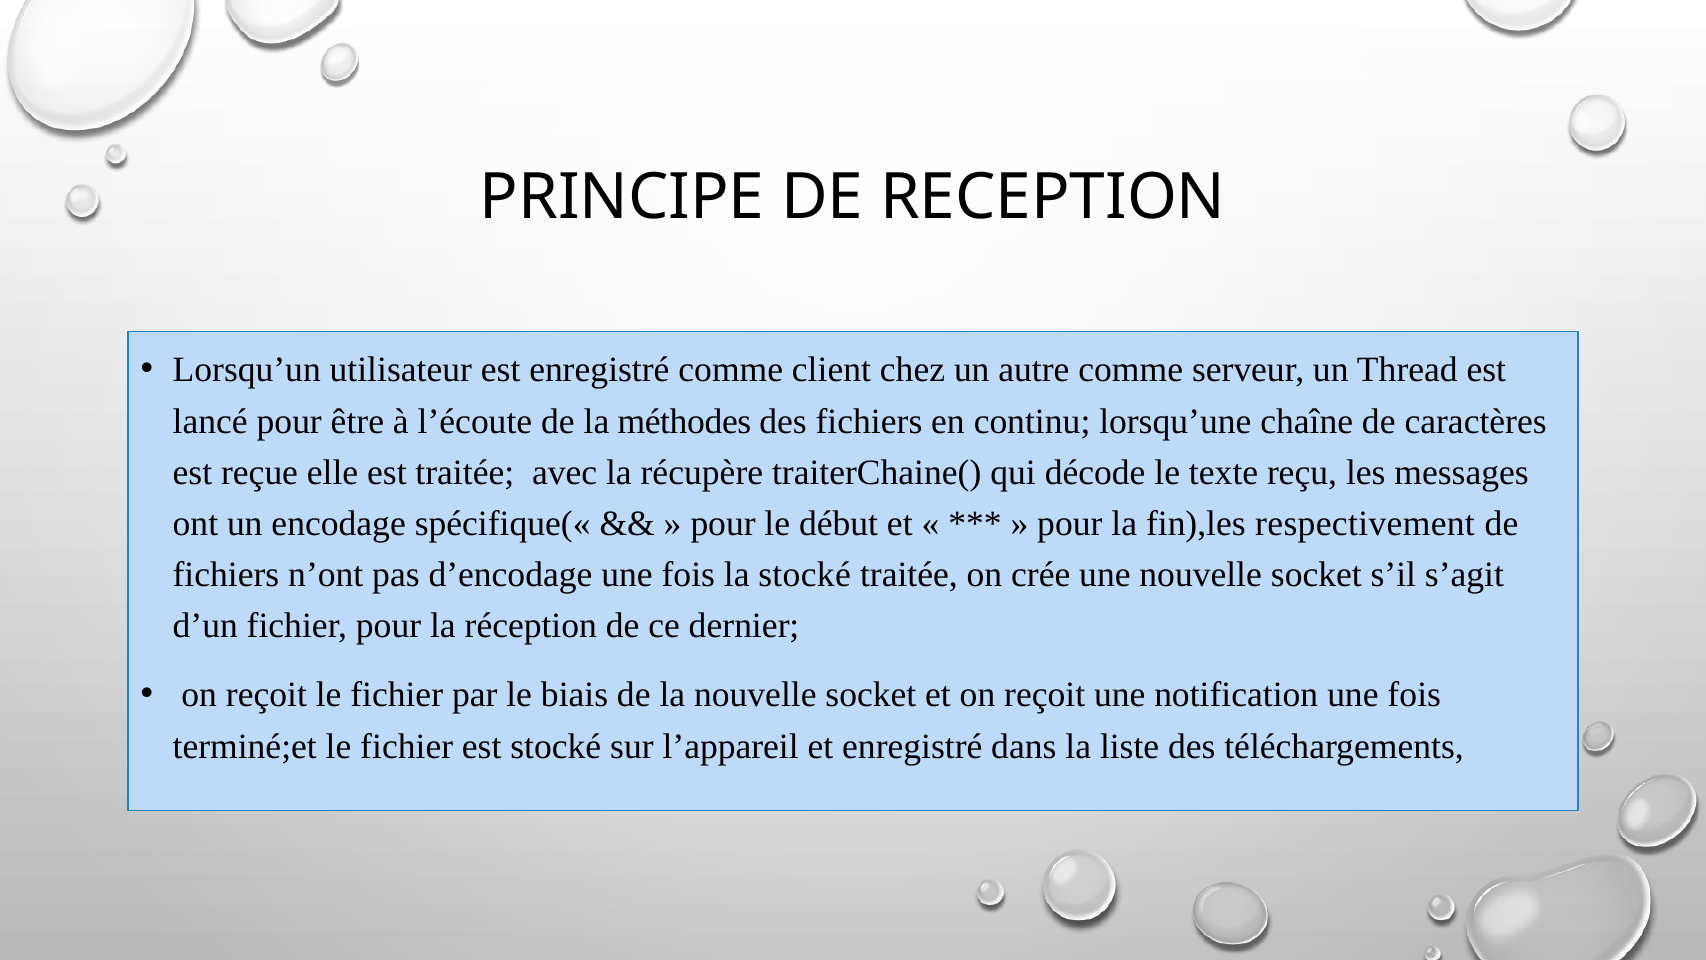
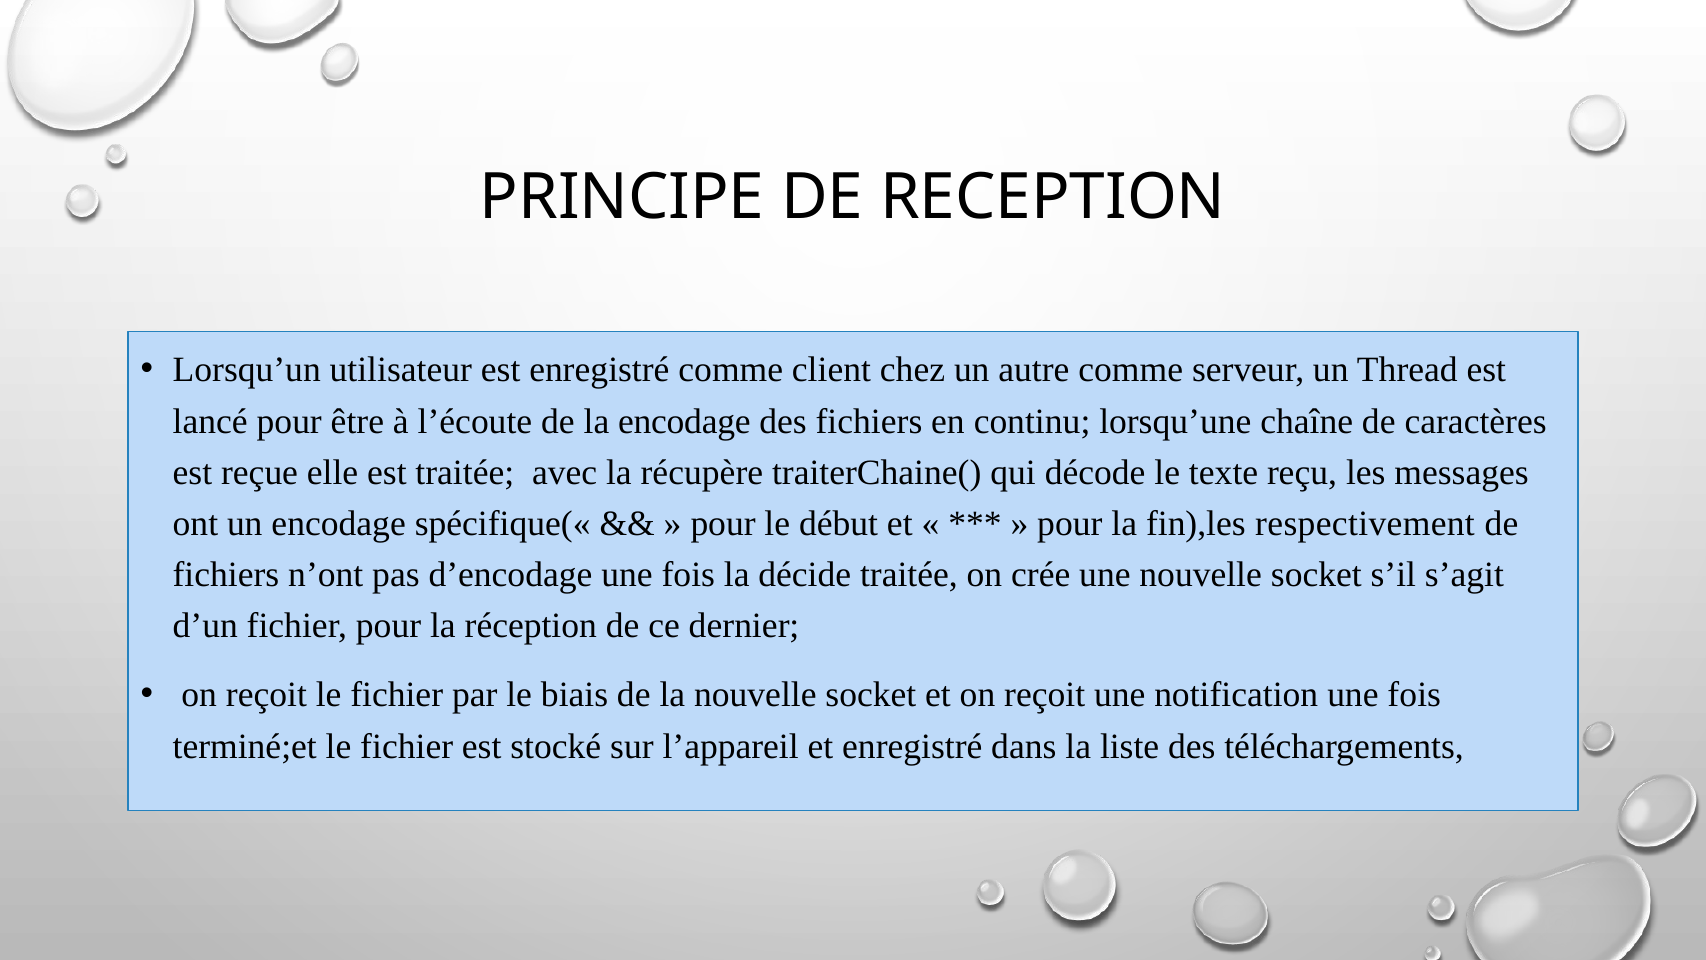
la méthodes: méthodes -> encodage (684, 421)
la stocké: stocké -> décide (805, 575)
